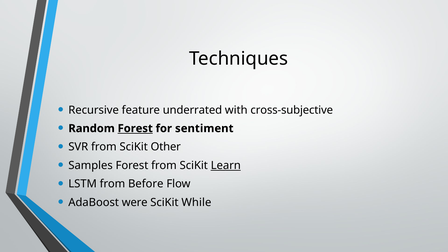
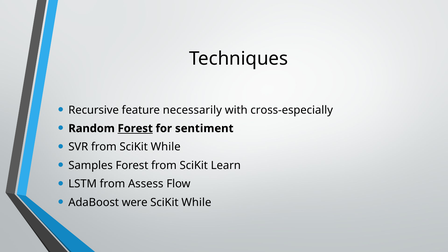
underrated: underrated -> necessarily (192, 110)
cross-subjective: cross-subjective -> cross-especially (292, 110)
from SciKit Other: Other -> While (166, 147)
Learn underline: present -> none (226, 165)
Before: Before -> Assess (146, 184)
